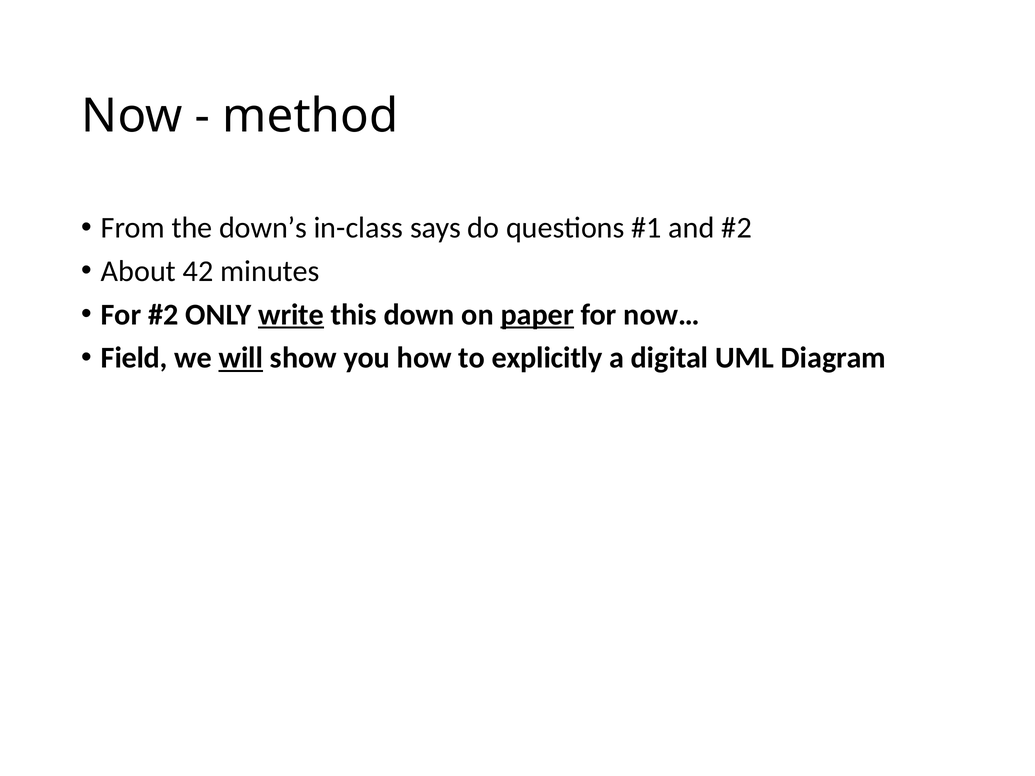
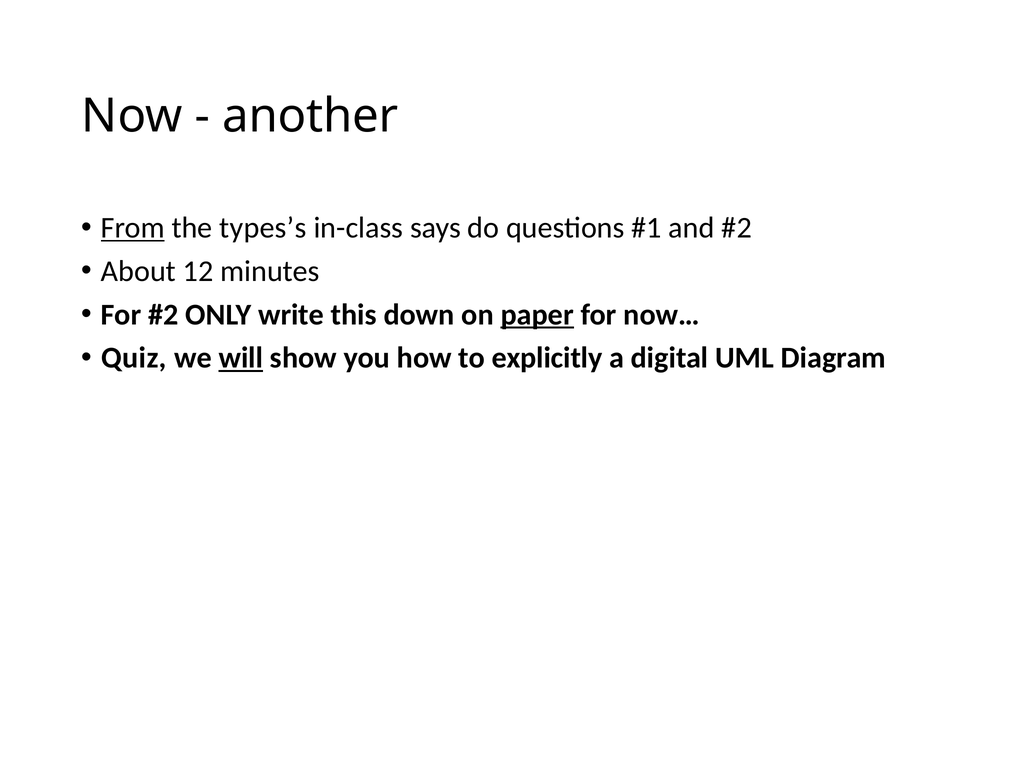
method: method -> another (310, 116)
From underline: none -> present (133, 228)
down’s: down’s -> types’s (263, 228)
42: 42 -> 12 (198, 271)
write underline: present -> none (291, 315)
Field: Field -> Quiz (134, 358)
